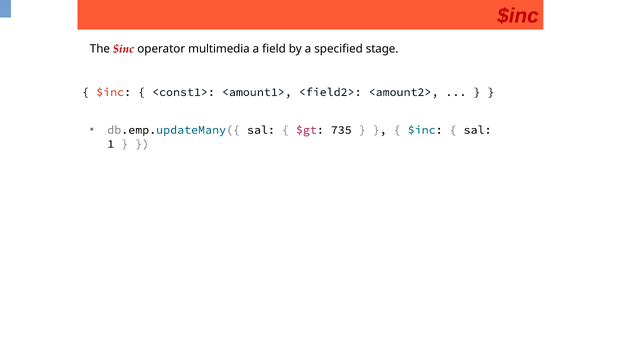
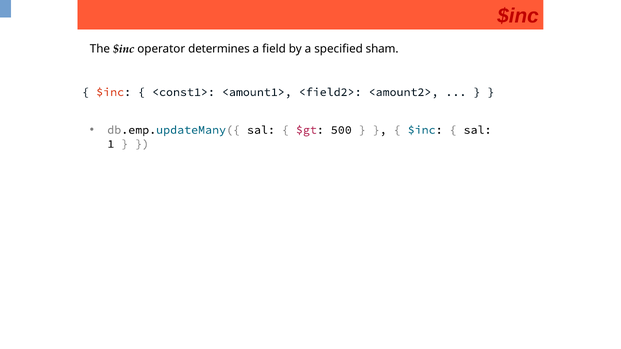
$inc colour: red -> black (124, 49)
multimedia: multimedia -> determines (219, 49)
stage: stage -> sham (382, 49)
735: 735 -> 500 (341, 130)
